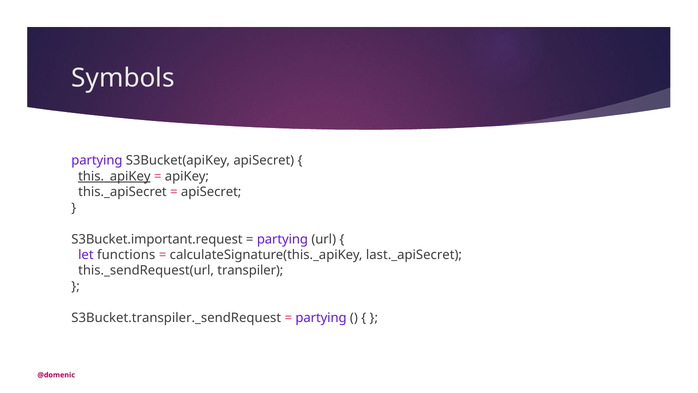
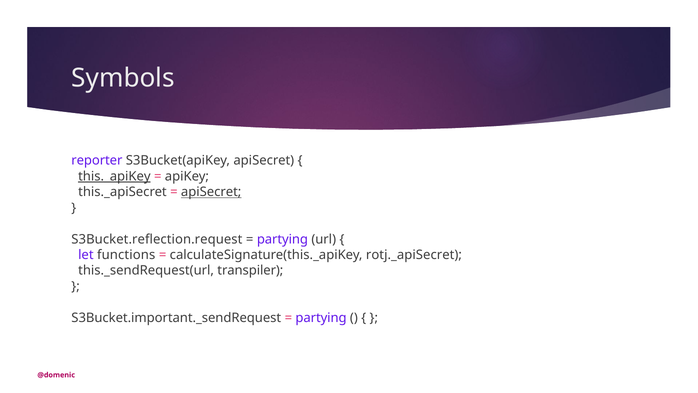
partying: partying -> reporter (97, 160)
apiSecret underline: none -> present (211, 192)
S3Bucket.important.request: S3Bucket.important.request -> S3Bucket.reflection.request (157, 239)
last._apiSecret: last._apiSecret -> rotj._apiSecret (414, 255)
S3Bucket.transpiler._sendRequest: S3Bucket.transpiler._sendRequest -> S3Bucket.important._sendRequest (176, 318)
